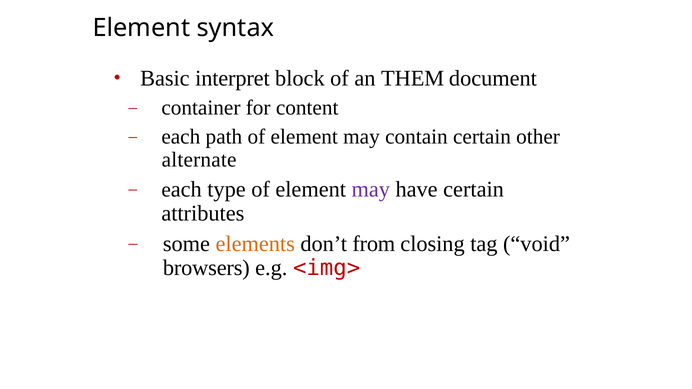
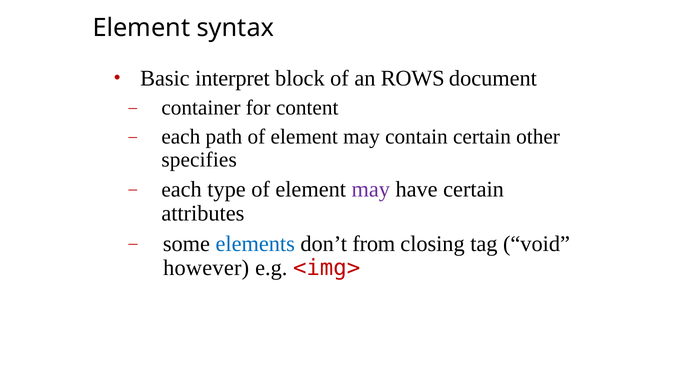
THEM: THEM -> ROWS (413, 78)
alternate: alternate -> specifies (199, 160)
elements colour: orange -> blue (255, 244)
browsers: browsers -> however (206, 268)
